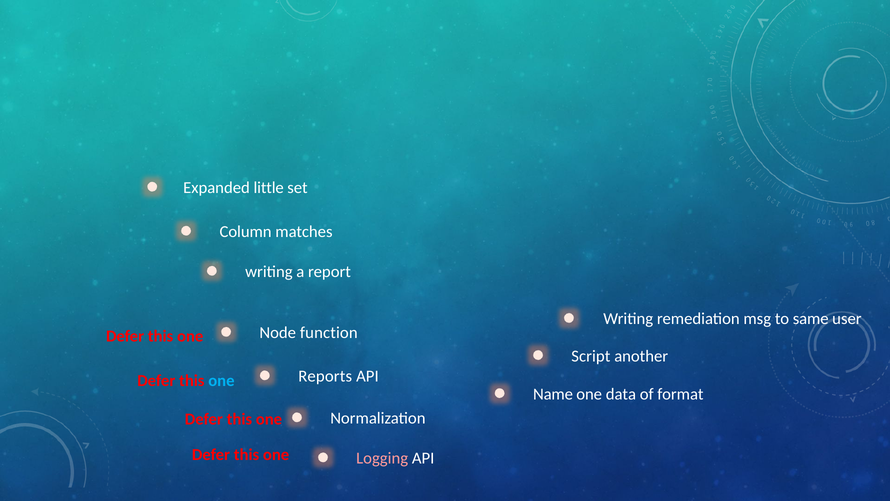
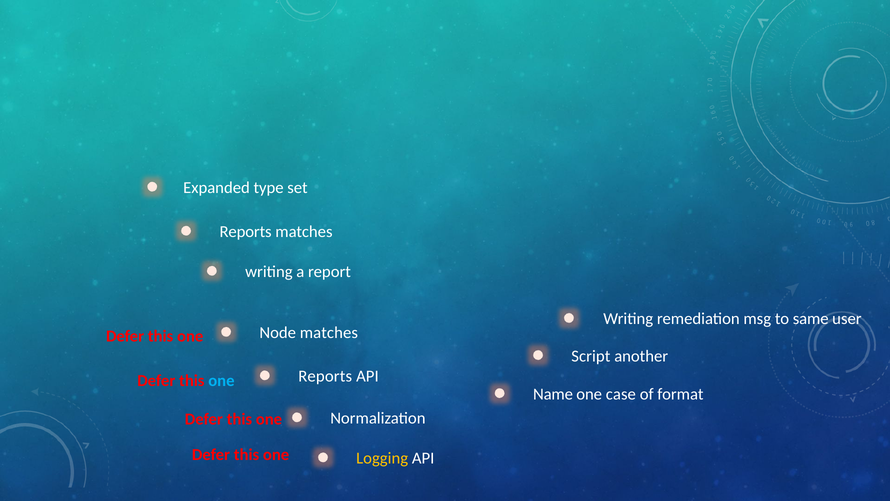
little: little -> type (269, 188)
Column: Column -> Reports (246, 232)
Node function: function -> matches (329, 333)
data: data -> case (621, 394)
Logging colour: pink -> yellow (382, 458)
